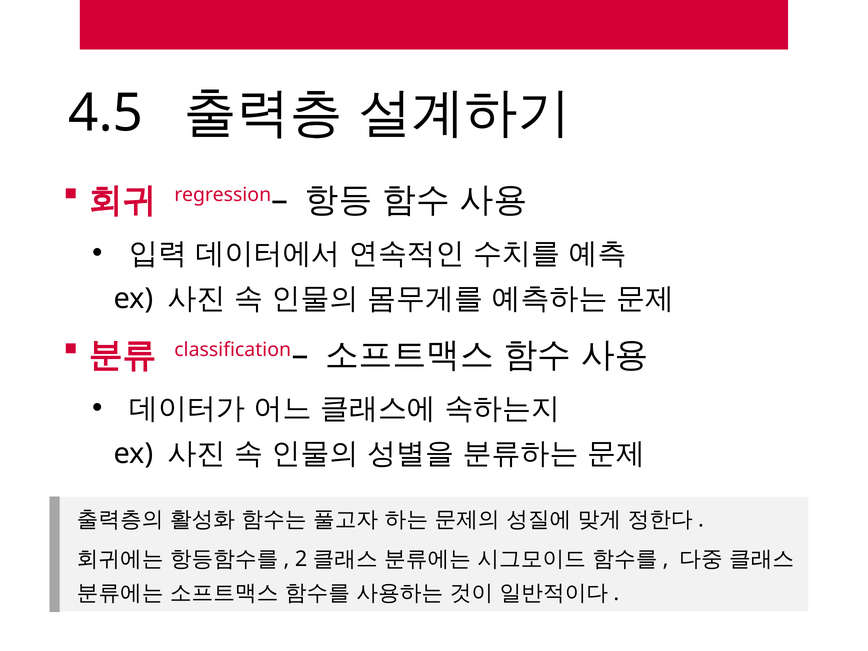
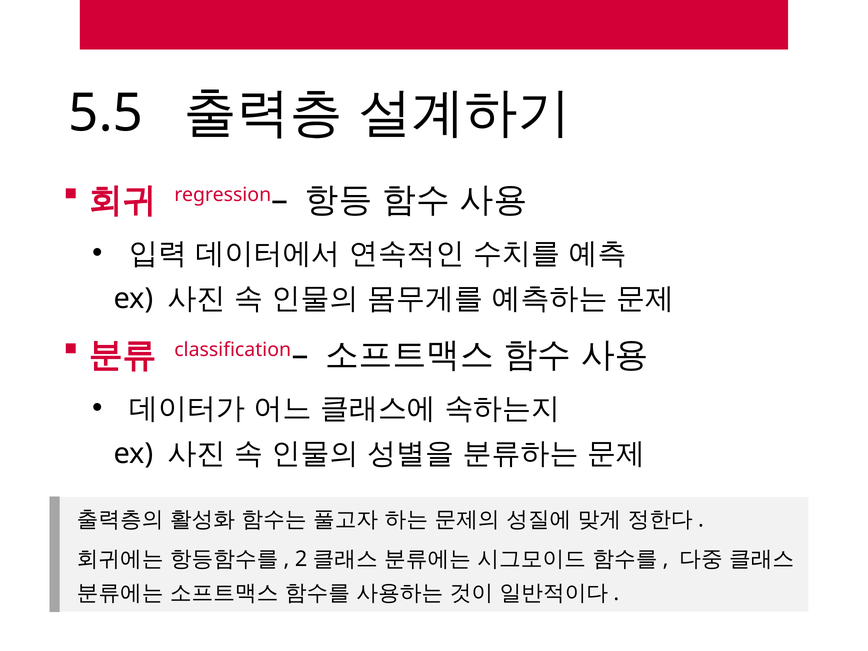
4.5: 4.5 -> 5.5 (106, 113)
